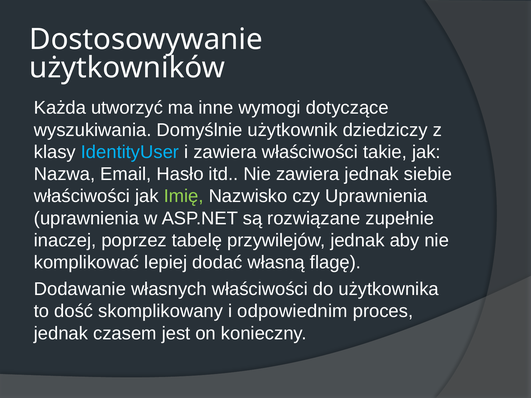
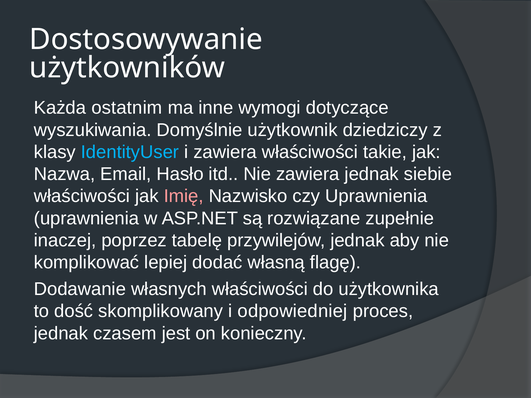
utworzyć: utworzyć -> ostatnim (127, 108)
Imię colour: light green -> pink (184, 196)
odpowiednim: odpowiednim -> odpowiedniej (292, 311)
